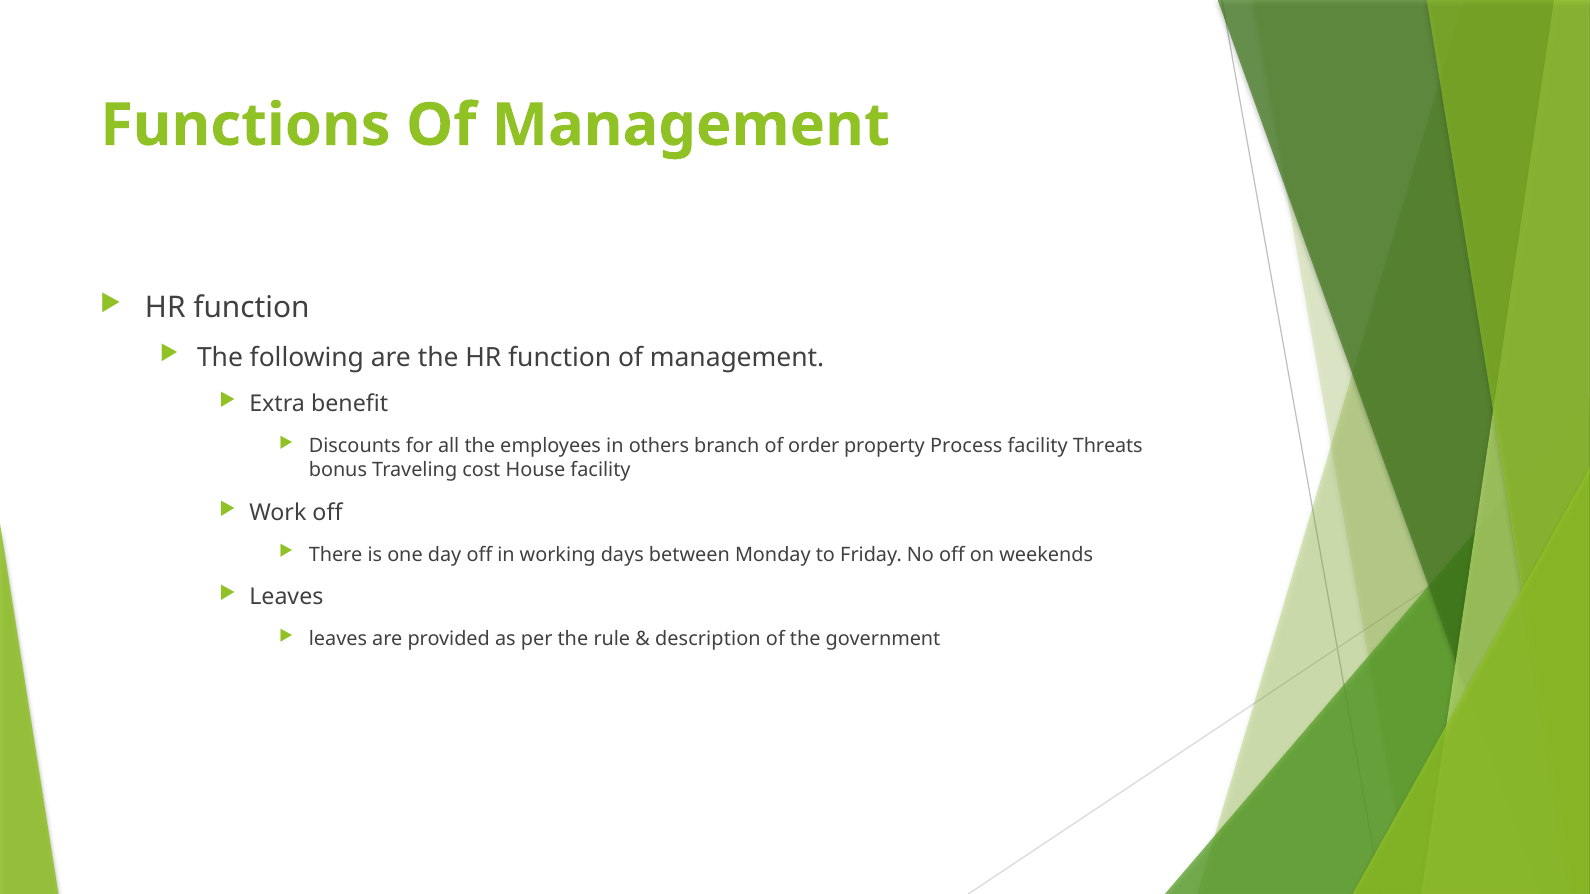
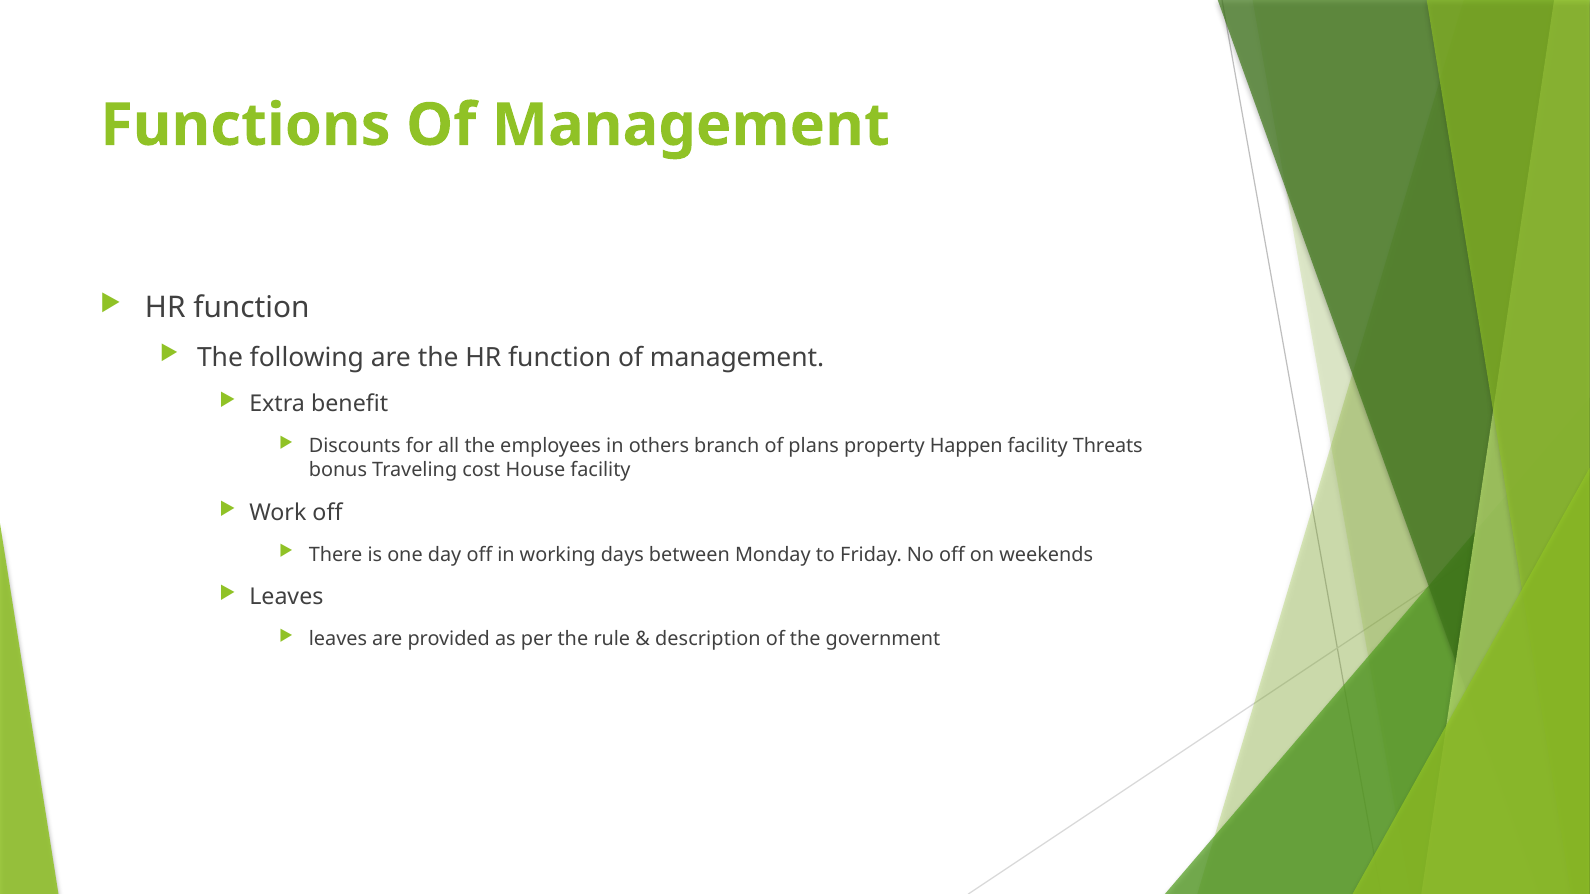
order: order -> plans (814, 446)
Process: Process -> Happen (966, 446)
